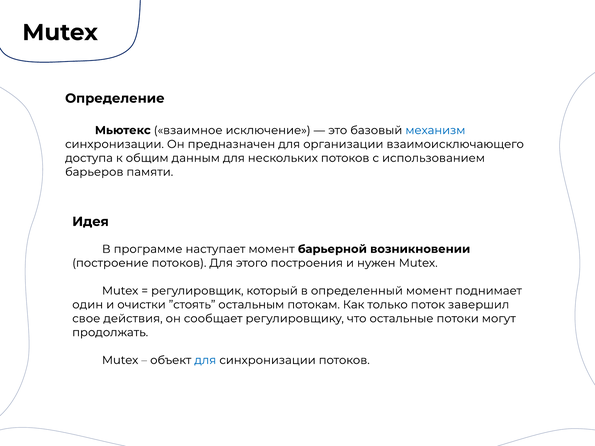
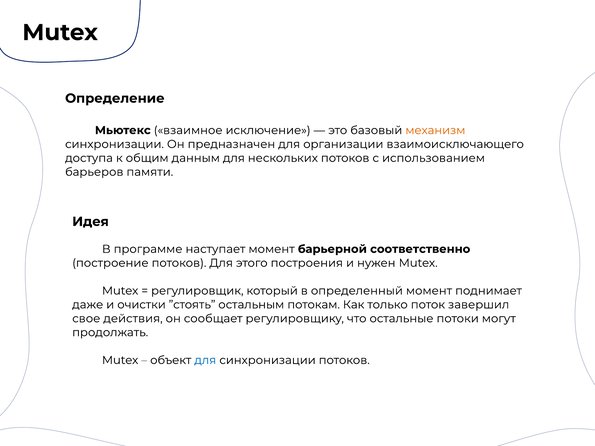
механизм colour: blue -> orange (435, 130)
возникновении: возникновении -> соответственно (420, 249)
один: один -> даже (88, 305)
